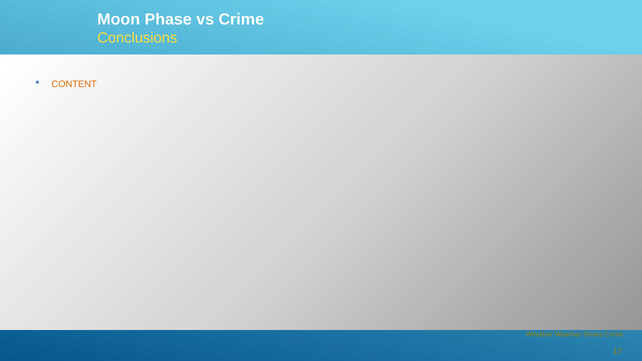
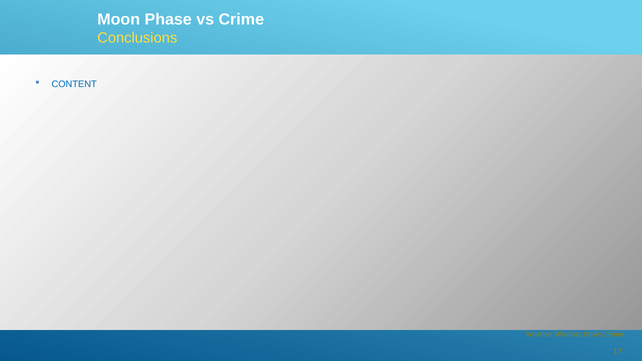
CONTENT colour: orange -> blue (74, 84)
